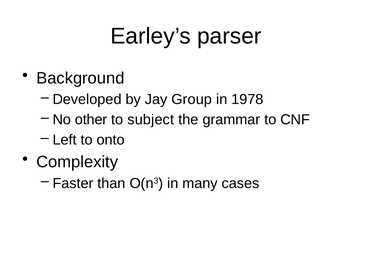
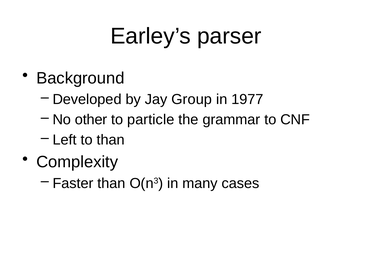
1978: 1978 -> 1977 (247, 99)
subject: subject -> particle (151, 120)
to onto: onto -> than (111, 140)
